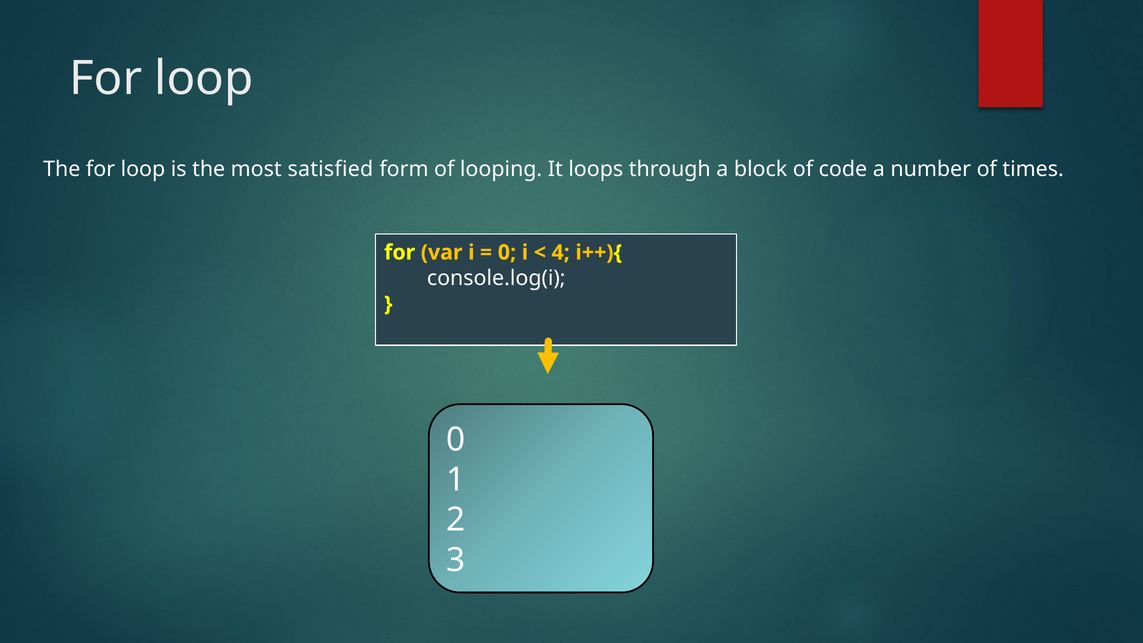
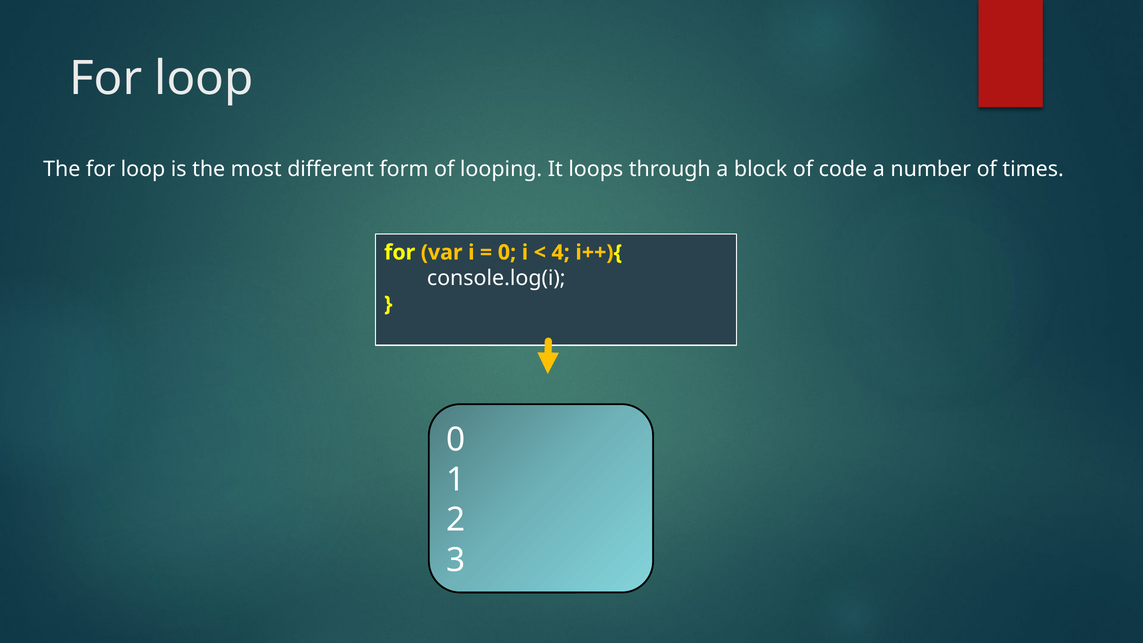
satisfied: satisfied -> different (331, 169)
